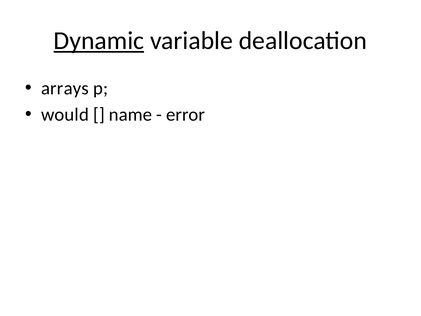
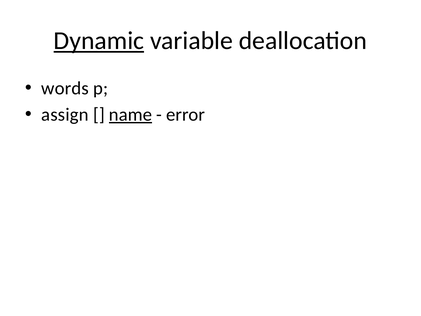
arrays: arrays -> words (65, 88)
would: would -> assign (65, 115)
name underline: none -> present (131, 115)
